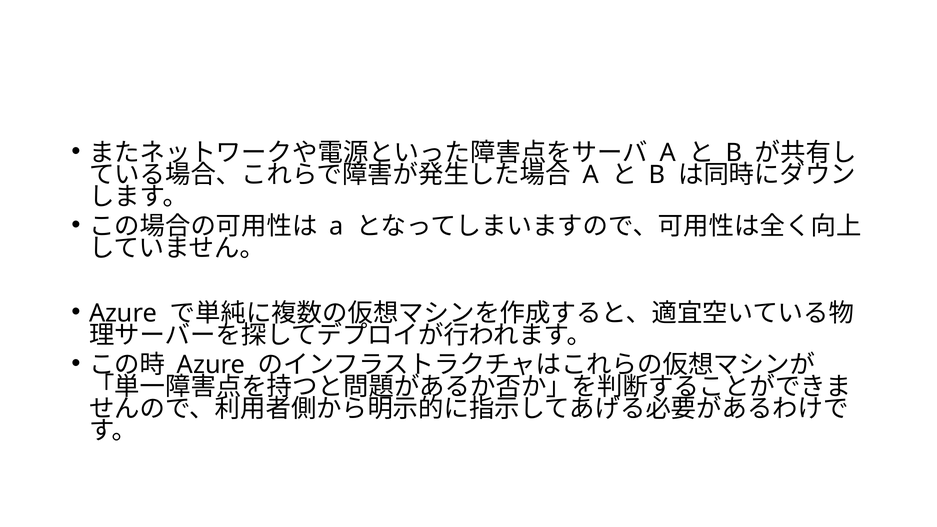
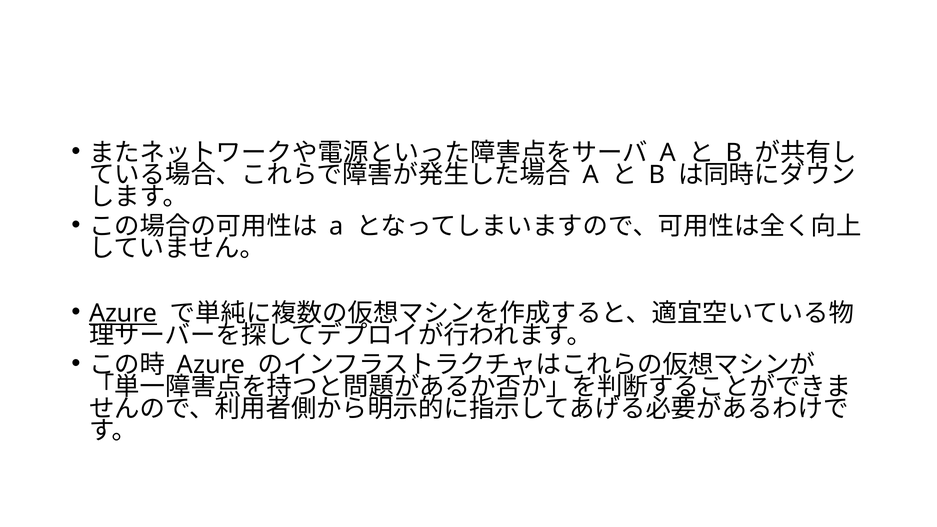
Azure underline: none -> present (123, 313)
